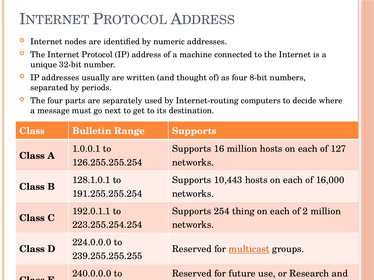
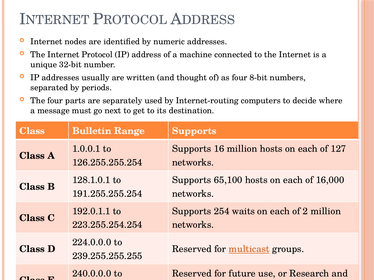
10,443: 10,443 -> 65,100 (228, 180)
thing: thing -> waits (243, 212)
